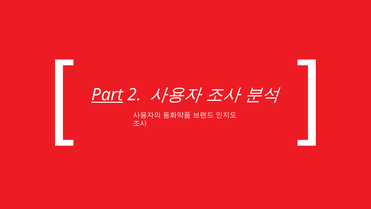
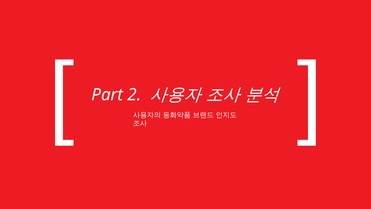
Part underline: present -> none (107, 95)
